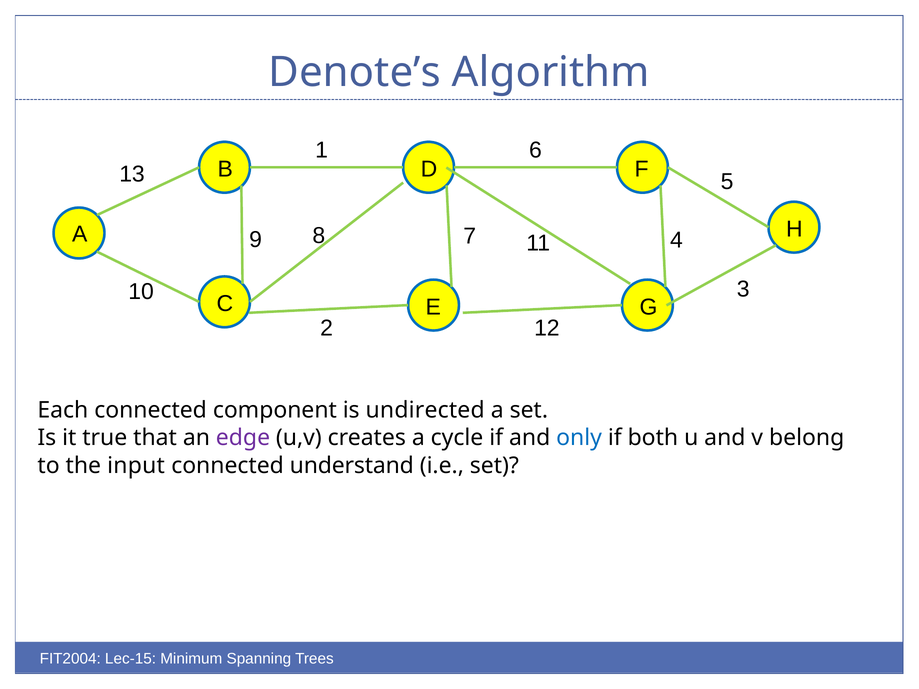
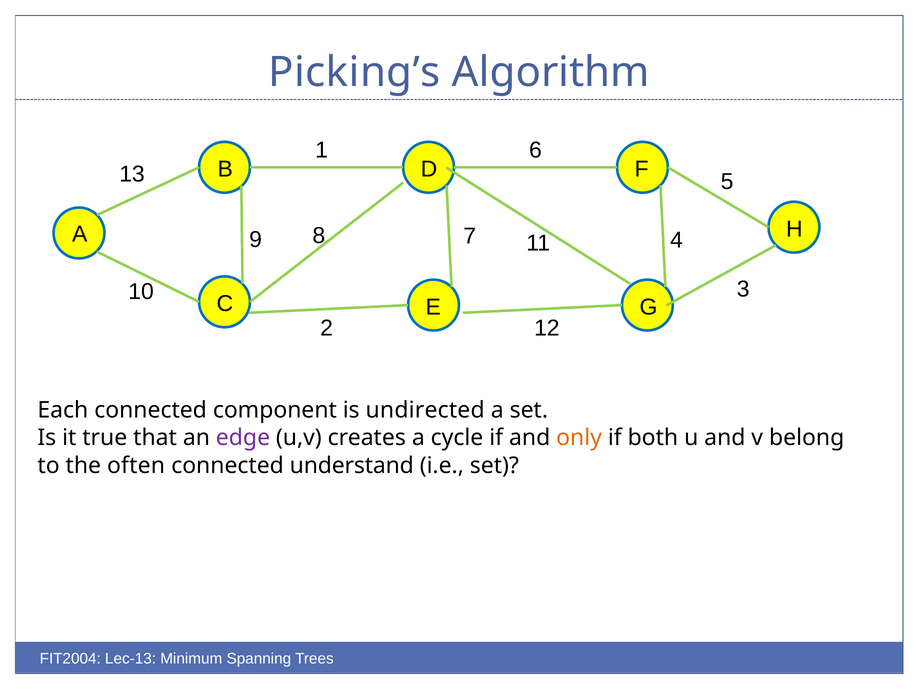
Denote’s: Denote’s -> Picking’s (354, 72)
only colour: blue -> orange (579, 438)
input: input -> often (136, 466)
Lec-15: Lec-15 -> Lec-13 (131, 659)
